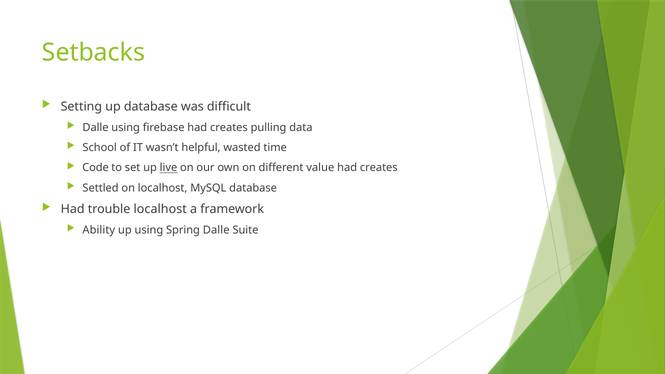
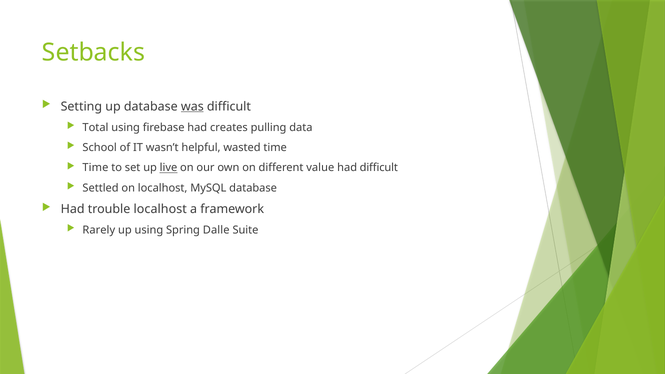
was underline: none -> present (192, 107)
Dalle: Dalle -> Total (95, 127)
Code: Code -> Time (95, 168)
creates: creates -> difficult (379, 168)
Ability: Ability -> Rarely (99, 230)
